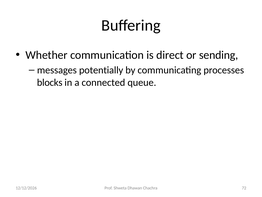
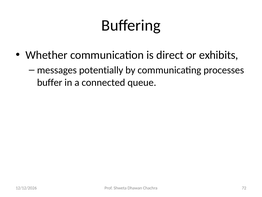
sending: sending -> exhibits (219, 55)
blocks: blocks -> buffer (50, 82)
